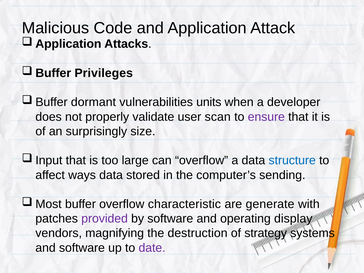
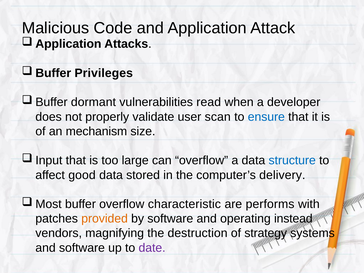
units: units -> read (209, 102)
ensure colour: purple -> blue (266, 117)
surprisingly: surprisingly -> mechanism (96, 131)
ways: ways -> good (82, 175)
sending: sending -> delivery (282, 175)
generate: generate -> performs (270, 204)
provided colour: purple -> orange (105, 219)
display: display -> instead (293, 219)
